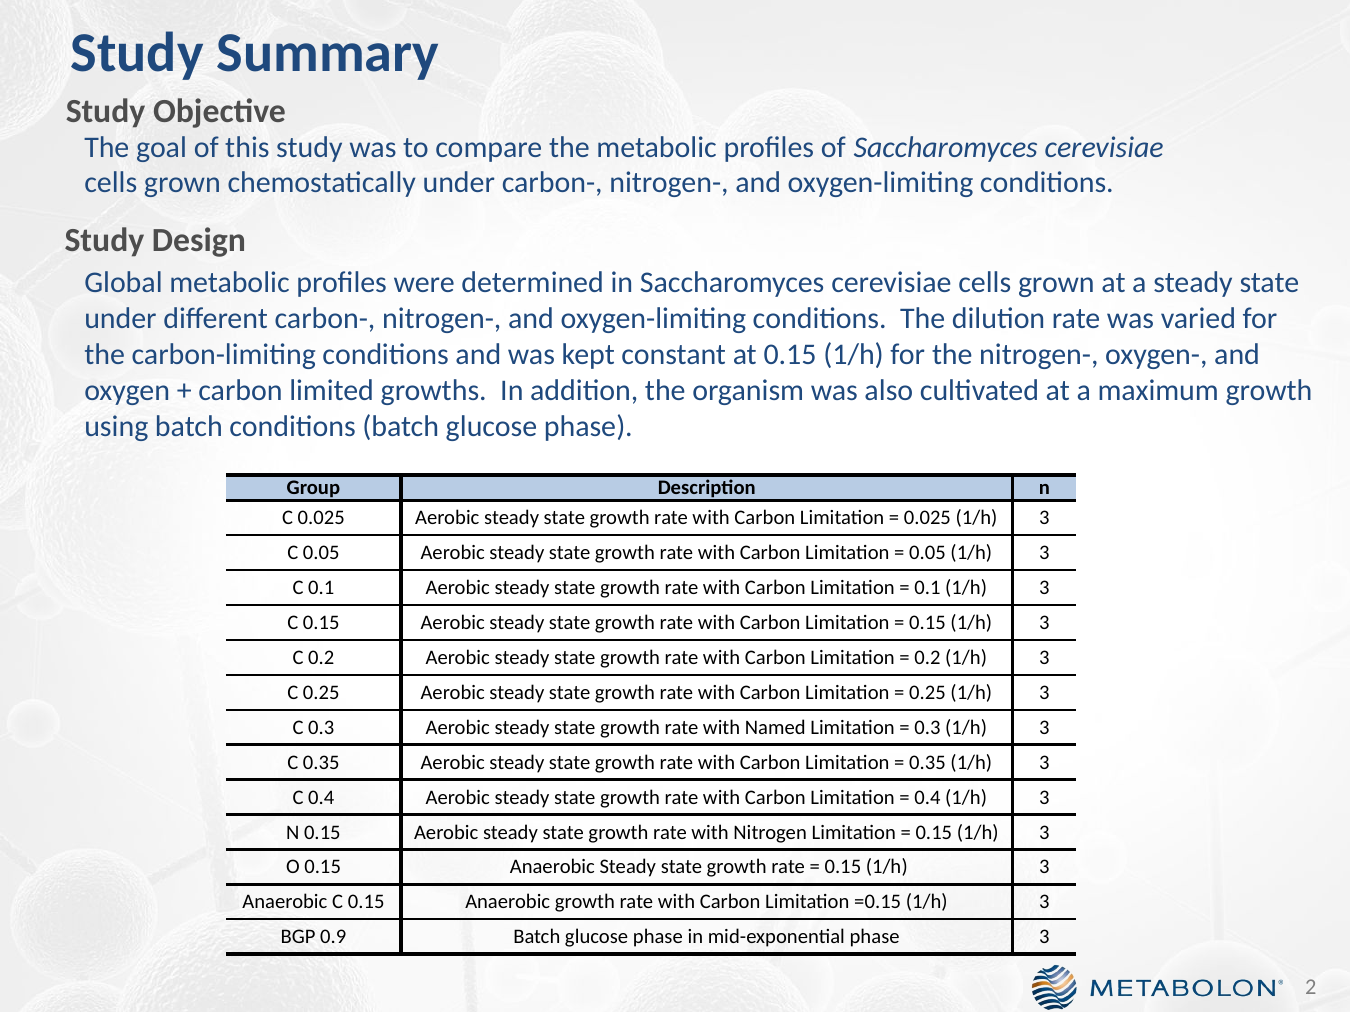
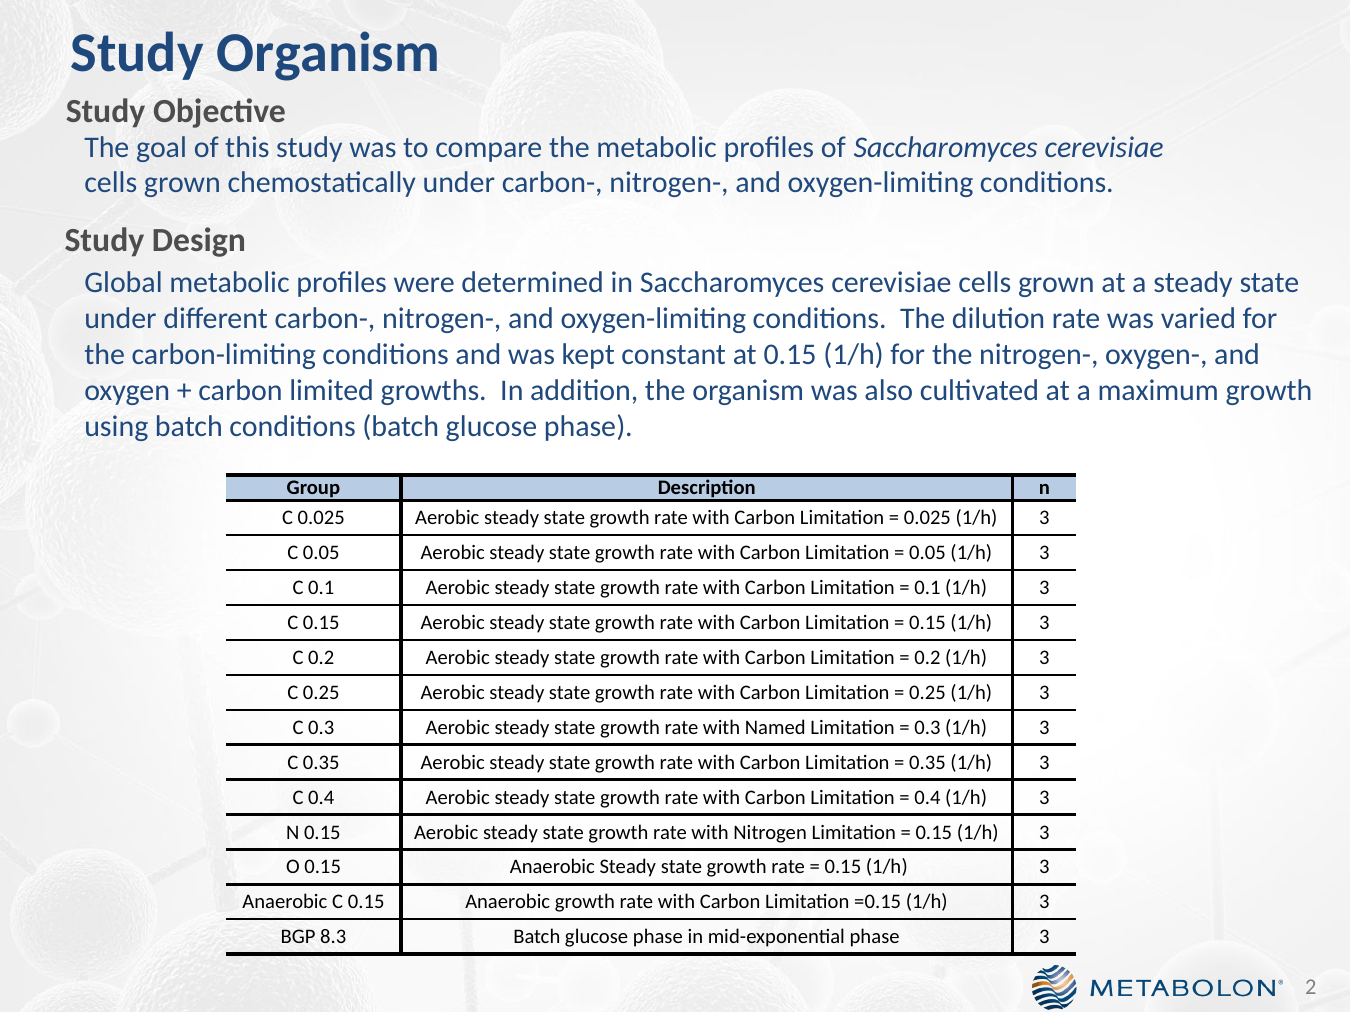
Study Summary: Summary -> Organism (328, 53)
0.9: 0.9 -> 8.3 (333, 937)
